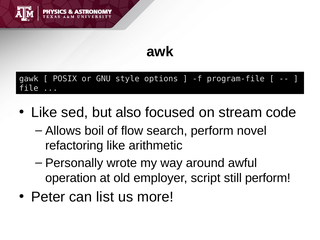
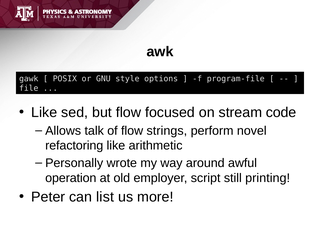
but also: also -> flow (128, 112)
boil: boil -> talk (94, 131)
search: search -> strings (167, 131)
still perform: perform -> printing (268, 178)
